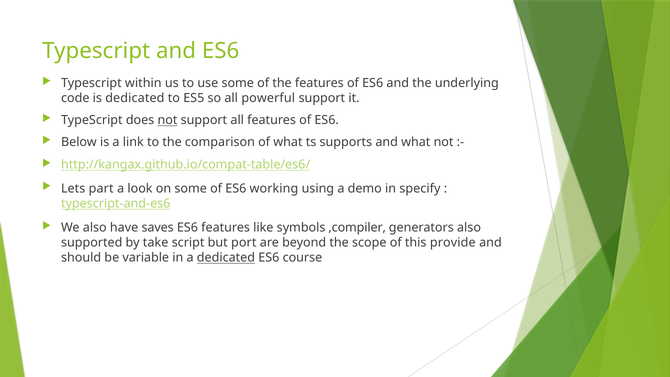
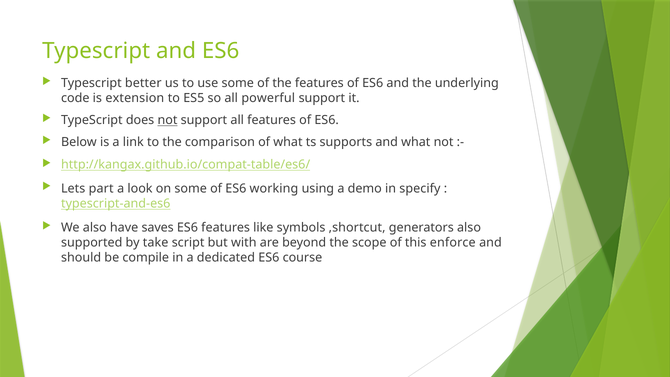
within: within -> better (143, 83)
is dedicated: dedicated -> extension (135, 98)
,compiler: ,compiler -> ,shortcut (357, 228)
port: port -> with (244, 243)
provide: provide -> enforce (453, 243)
variable: variable -> compile (146, 258)
dedicated underline: present -> none (226, 258)
